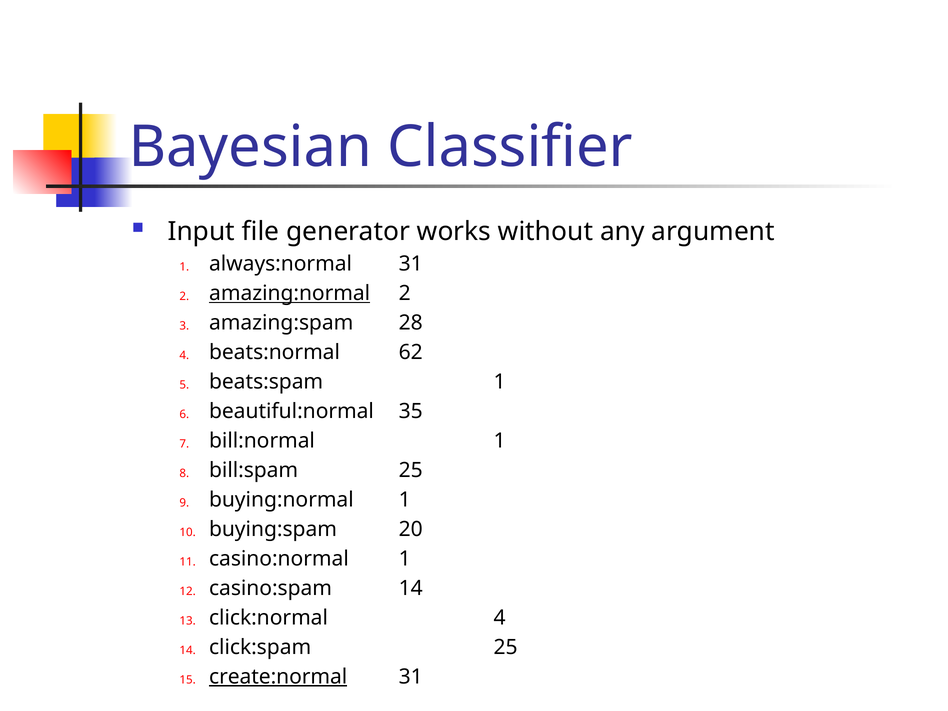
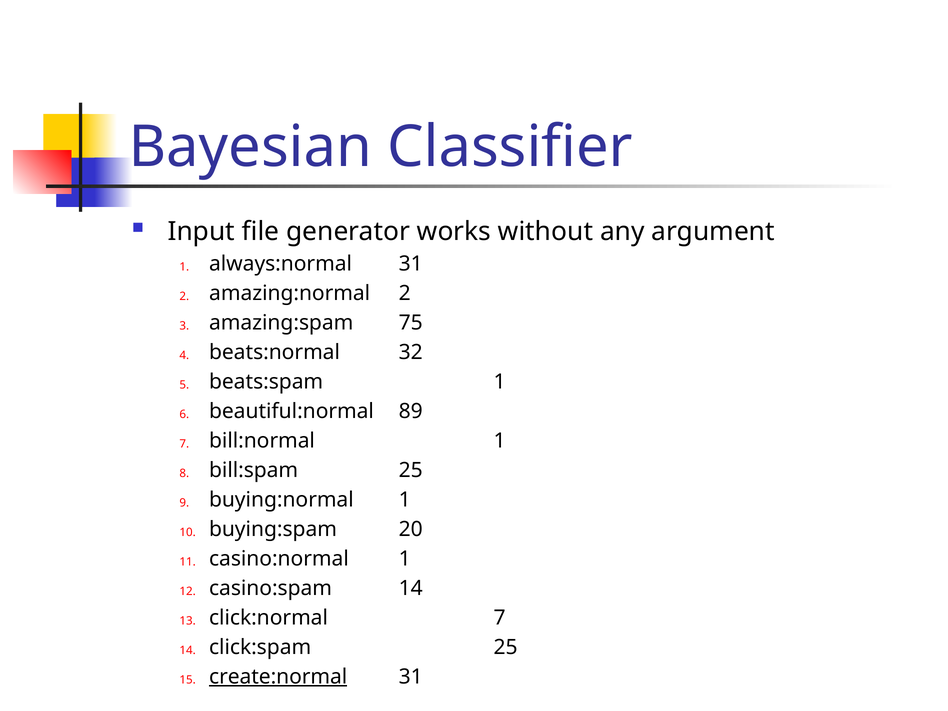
amazing:normal underline: present -> none (290, 293)
28: 28 -> 75 (411, 323)
62: 62 -> 32 (411, 352)
35: 35 -> 89 (411, 411)
click:normal 4: 4 -> 7 (500, 618)
